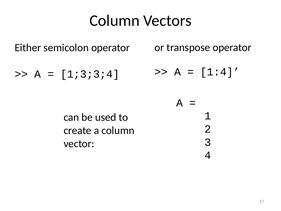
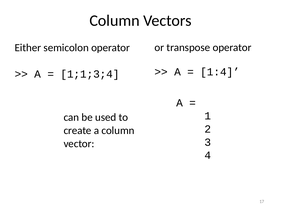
1;3;3;4: 1;3;3;4 -> 1;1;3;4 (90, 74)
